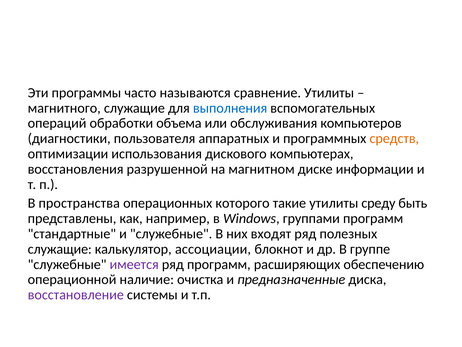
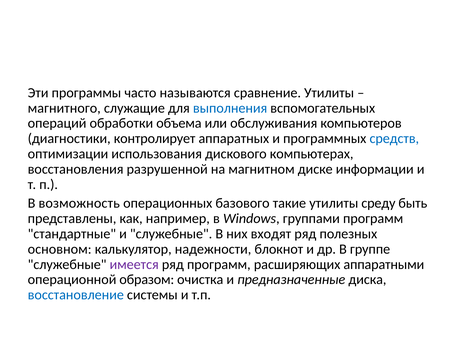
пользователя: пользователя -> контролирует (155, 138)
средств colour: orange -> blue (394, 138)
пространства: пространства -> возможность (79, 203)
которого: которого -> базового (243, 203)
служащие: служащие -> основном (60, 249)
ассоциации: ассоциации -> надежности (213, 249)
обеспечению: обеспечению -> аппаратными (384, 264)
наличие: наличие -> образом (147, 279)
восстановление colour: purple -> blue (76, 294)
